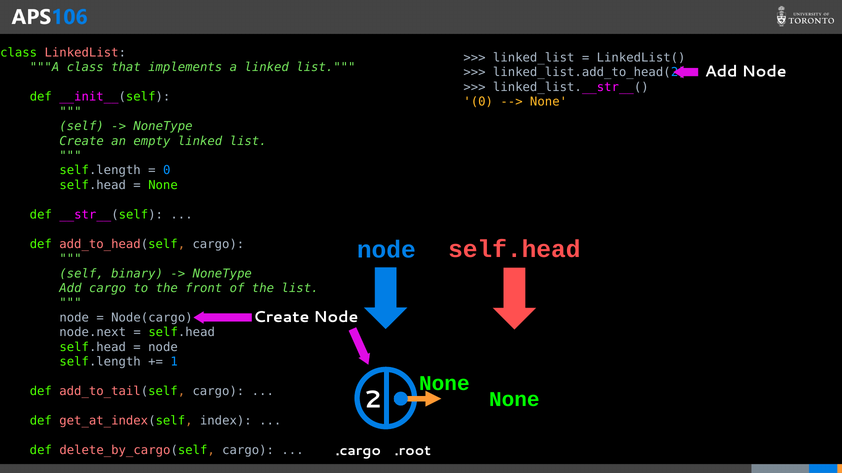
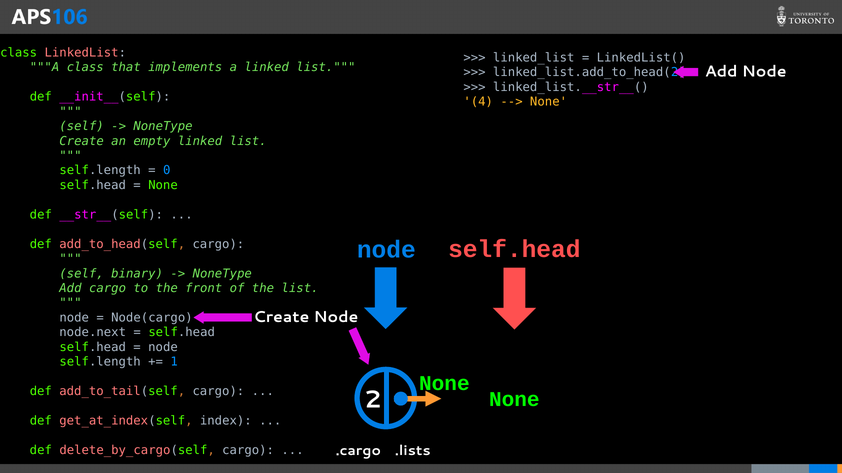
0: 0 -> 4 (478, 102)
.root: .root -> .lists (413, 451)
